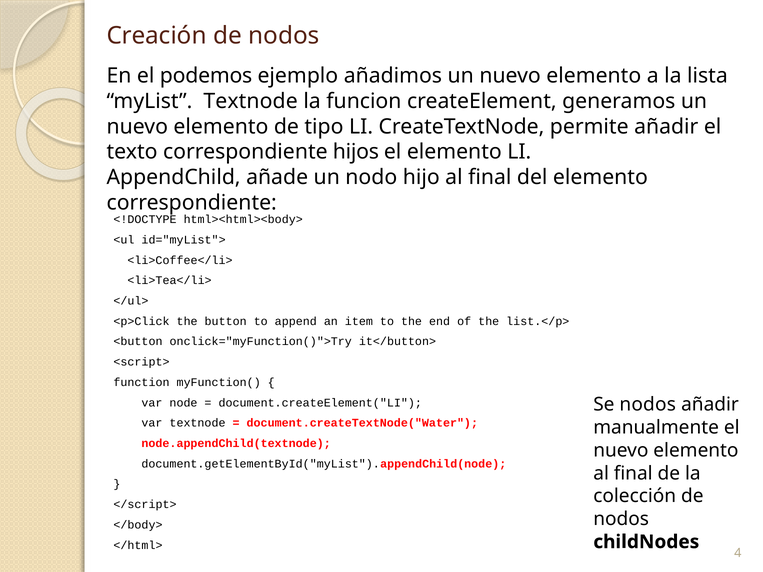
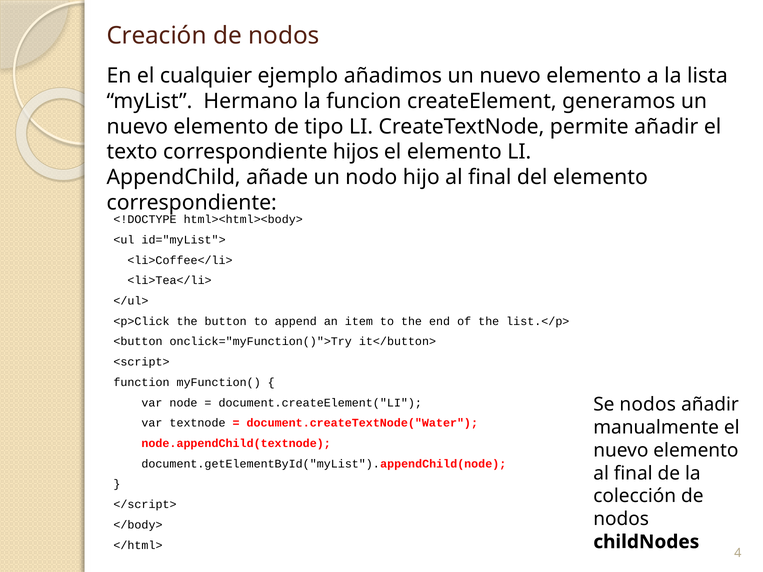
podemos: podemos -> cualquier (206, 76)
myList Textnode: Textnode -> Hermano (251, 101)
